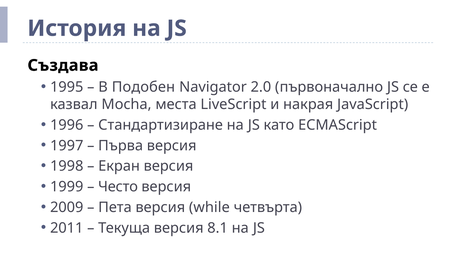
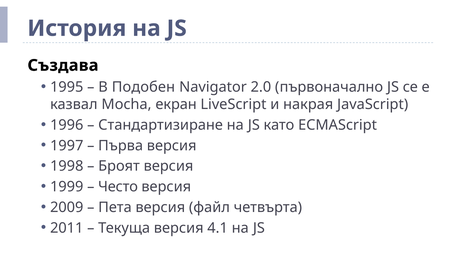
места: места -> екран (176, 105)
Екран: Екран -> Броят (119, 167)
while: while -> файл (209, 208)
8.1: 8.1 -> 4.1 (218, 228)
